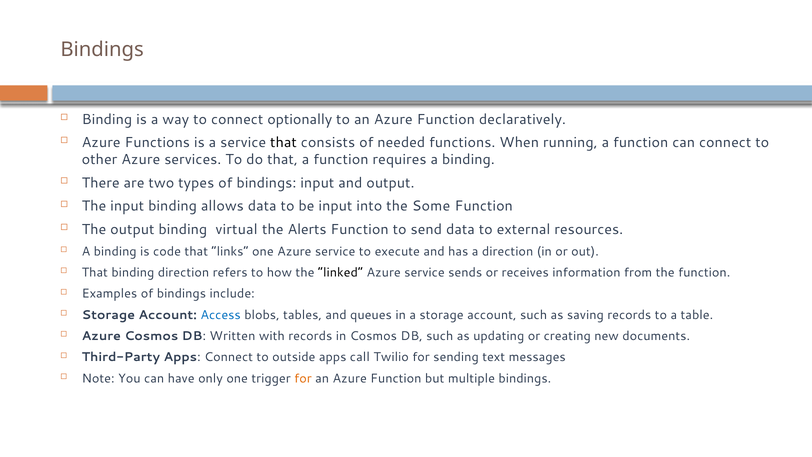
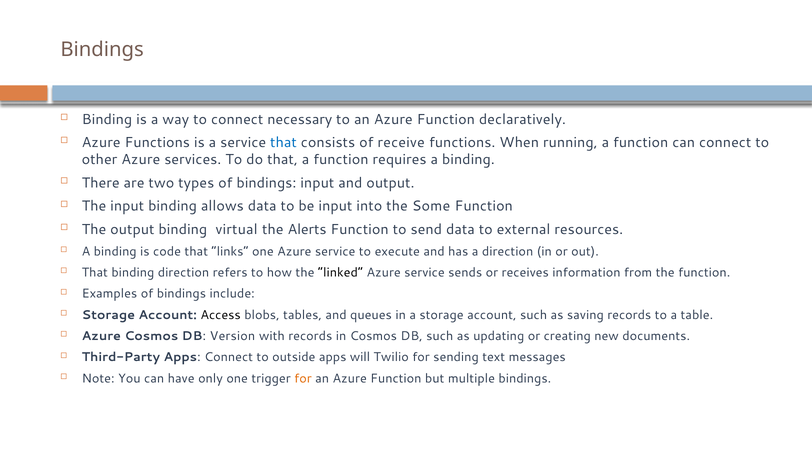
optionally: optionally -> necessary (300, 119)
that colour: black -> blue (283, 142)
needed: needed -> receive (401, 142)
Access colour: blue -> black (221, 315)
Written: Written -> Version (232, 336)
call: call -> will (360, 357)
